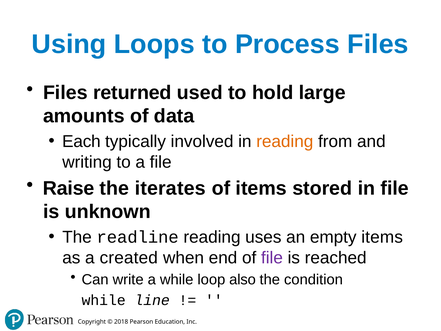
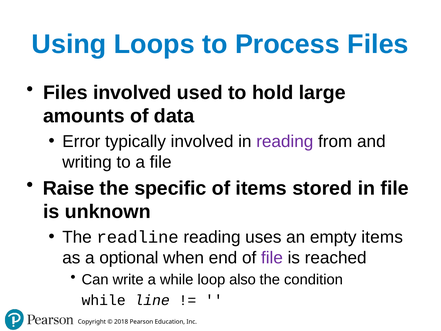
Files returned: returned -> involved (132, 93)
Each: Each -> Error (81, 141)
reading colour: orange -> purple (285, 141)
iterates: iterates -> specific (170, 188)
created: created -> optional (129, 258)
